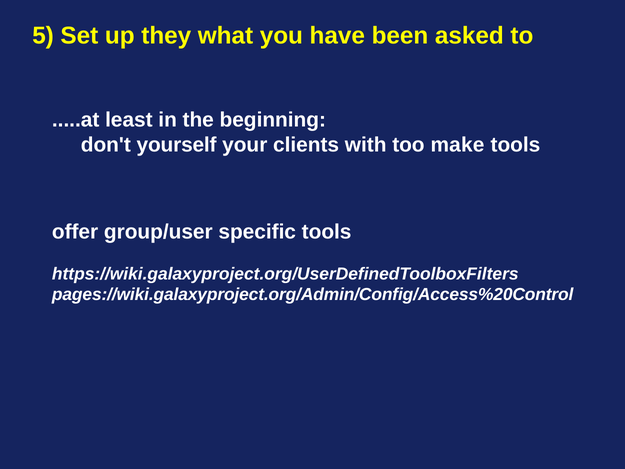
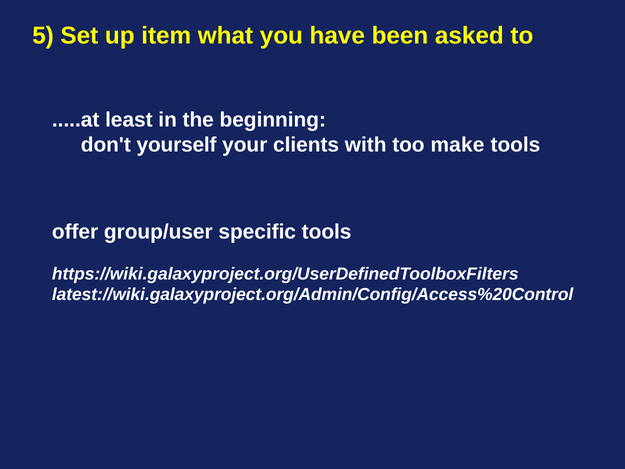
they: they -> item (166, 36)
pages://wiki.galaxyproject.org/Admin/Config/Access%20Control: pages://wiki.galaxyproject.org/Admin/Config/Access%20Control -> latest://wiki.galaxyproject.org/Admin/Config/Access%20Control (313, 295)
